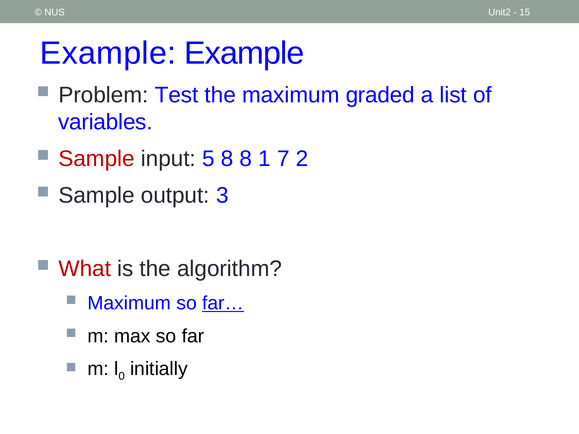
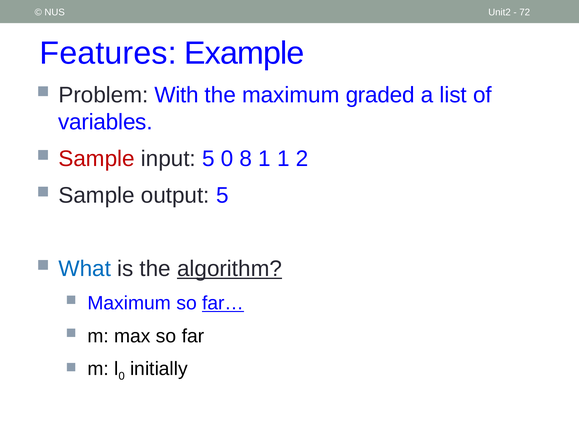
15: 15 -> 72 (525, 12)
Example: Example -> Features (108, 53)
Test: Test -> With (177, 95)
5 8: 8 -> 0 (227, 159)
1 7: 7 -> 1 (283, 159)
output 3: 3 -> 5 (222, 196)
What colour: red -> blue (85, 269)
algorithm underline: none -> present (229, 269)
